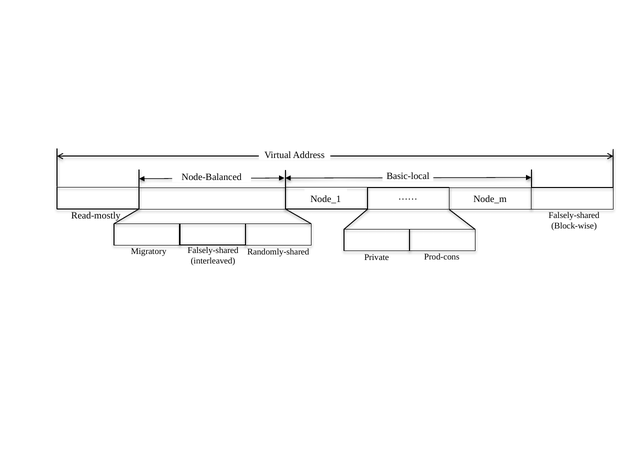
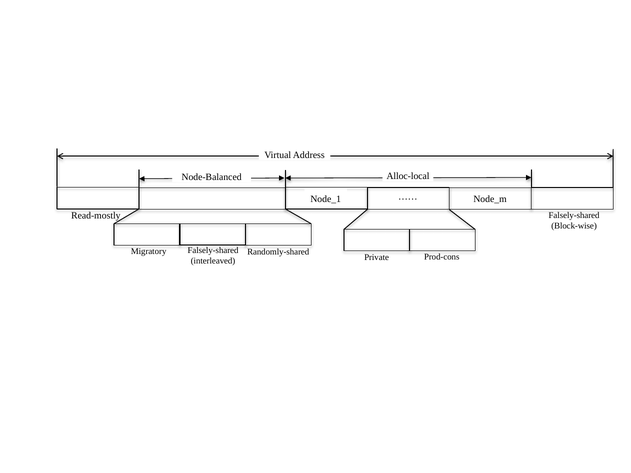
Basic-local: Basic-local -> Alloc-local (408, 176)
